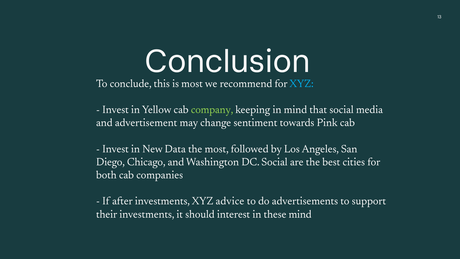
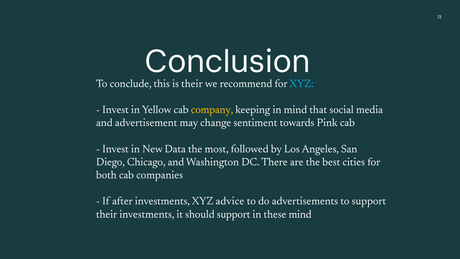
is most: most -> their (192, 83)
company colour: light green -> yellow (212, 110)
DC Social: Social -> There (274, 162)
should interest: interest -> support (234, 214)
